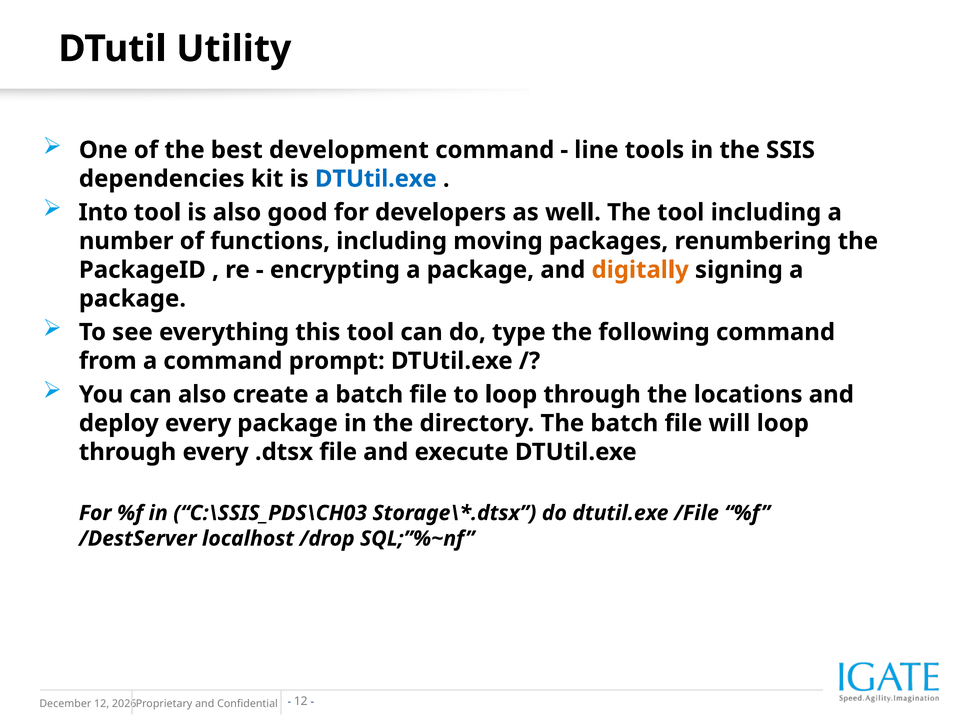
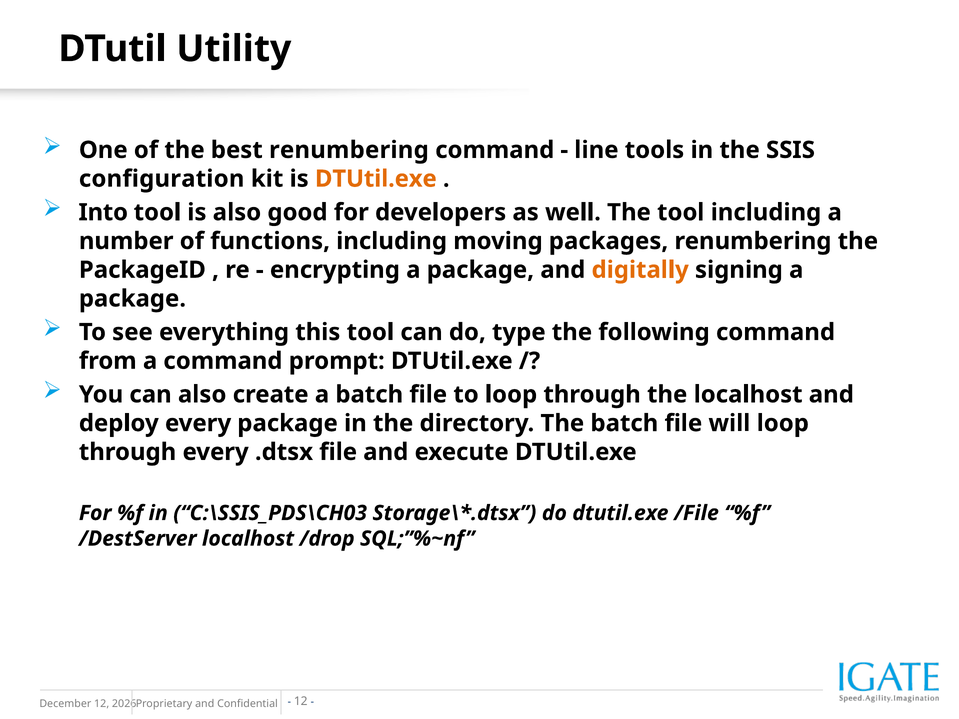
best development: development -> renumbering (349, 150)
dependencies: dependencies -> configuration (162, 179)
DTUtil.exe colour: blue -> orange (376, 179)
the locations: locations -> localhost (748, 395)
